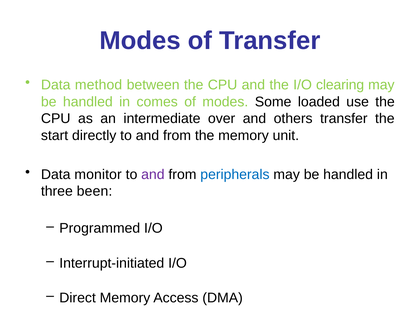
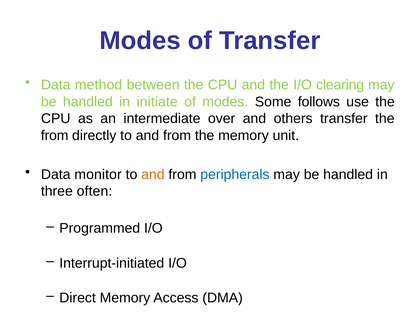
comes: comes -> initiate (157, 102)
loaded: loaded -> follows (319, 102)
start: start -> from (55, 135)
and colour: purple -> orange (153, 175)
been: been -> often (95, 191)
